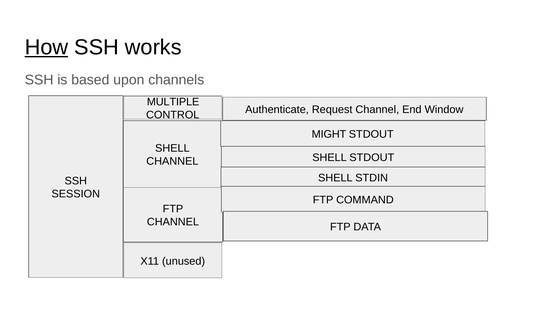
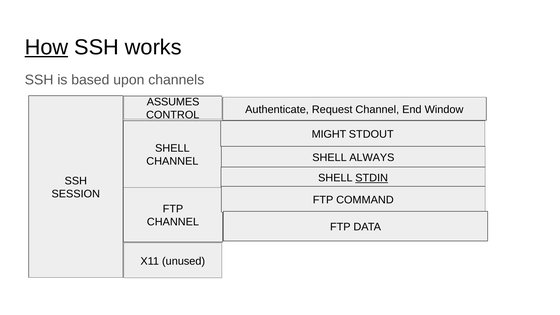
MULTIPLE: MULTIPLE -> ASSUMES (173, 102)
SHELL STDOUT: STDOUT -> ALWAYS (372, 157)
STDIN underline: none -> present (372, 178)
